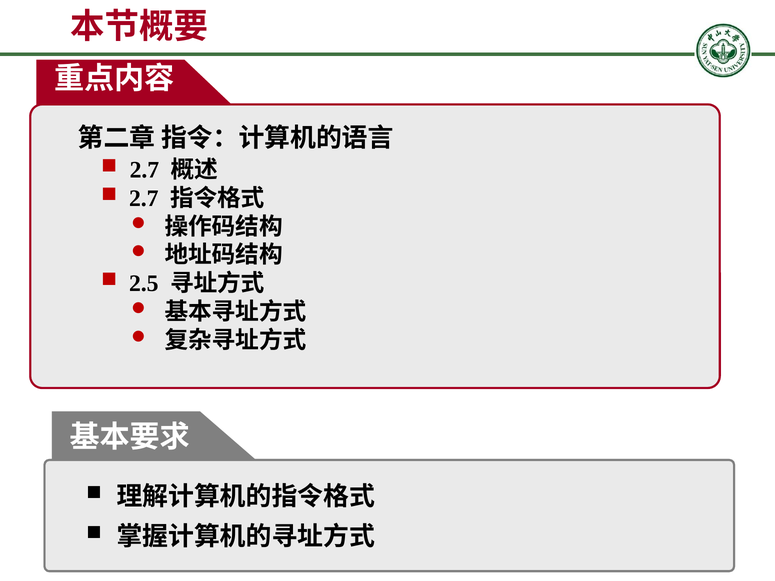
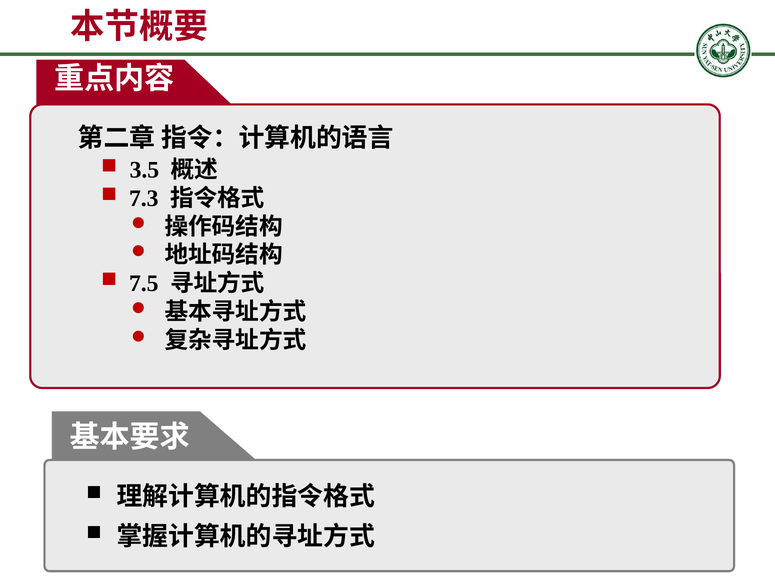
2.7: 2.7 -> 3.5 (144, 170)
2.7: 2.7 -> 7.3 (144, 198)
2.5: 2.5 -> 7.5 (144, 284)
